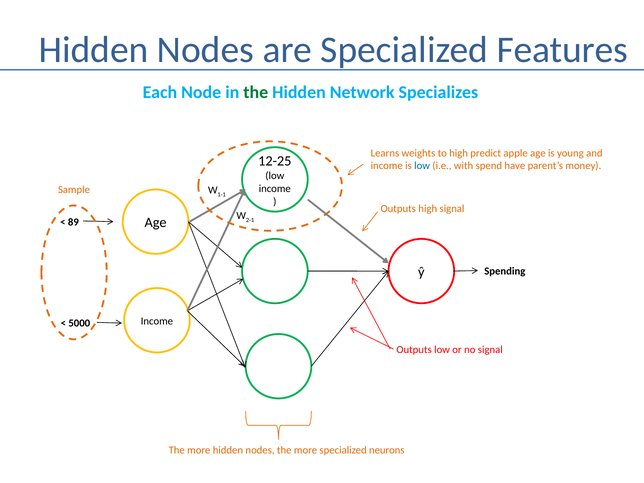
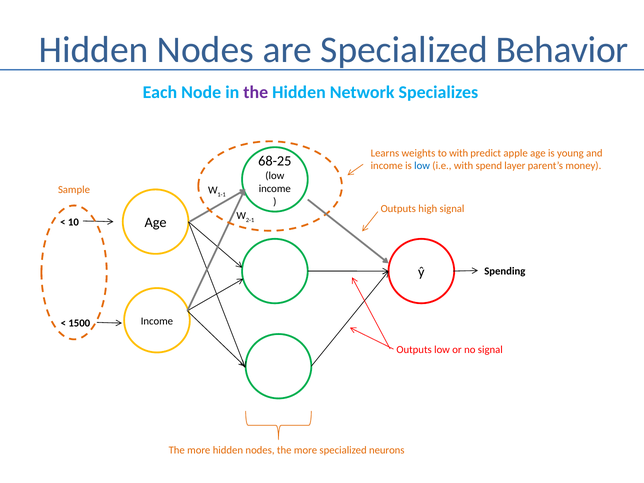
Features: Features -> Behavior (562, 50)
the colour: green -> purple (256, 92)
to high: high -> with (459, 153)
12-25: 12-25 -> 68-25 (275, 161)
have: have -> layer (515, 166)
89: 89 -> 10 (73, 222)
5000: 5000 -> 1500 (79, 323)
